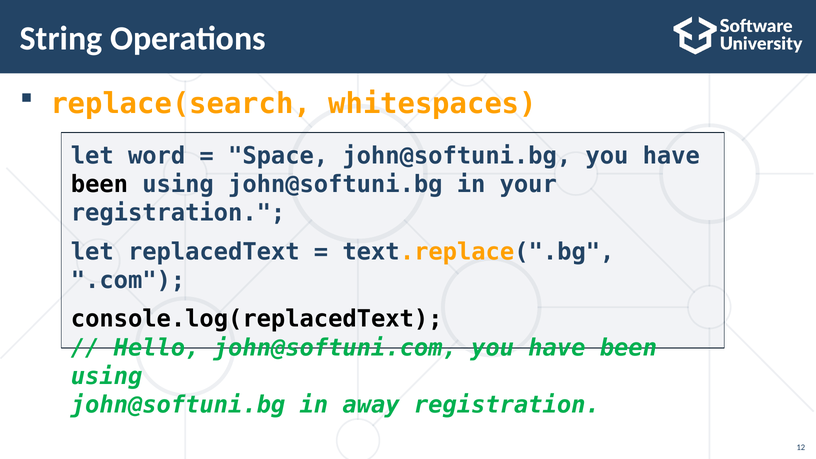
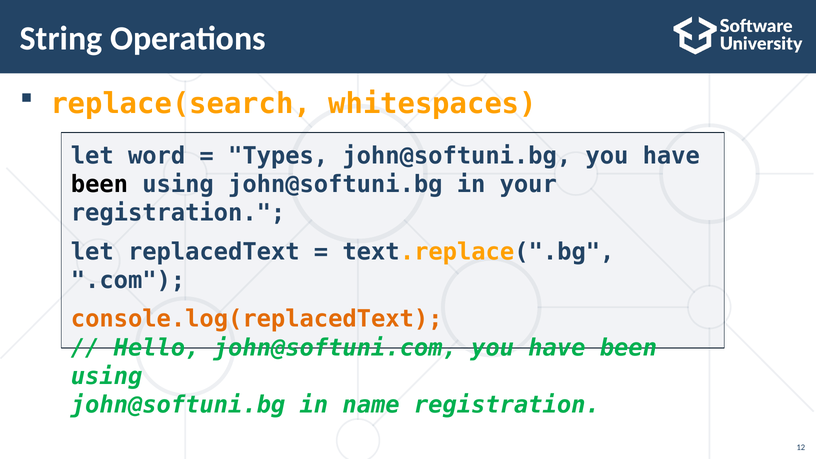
Space: Space -> Types (278, 156)
console.log(replacedText colour: black -> orange (257, 319)
away: away -> name (371, 405)
